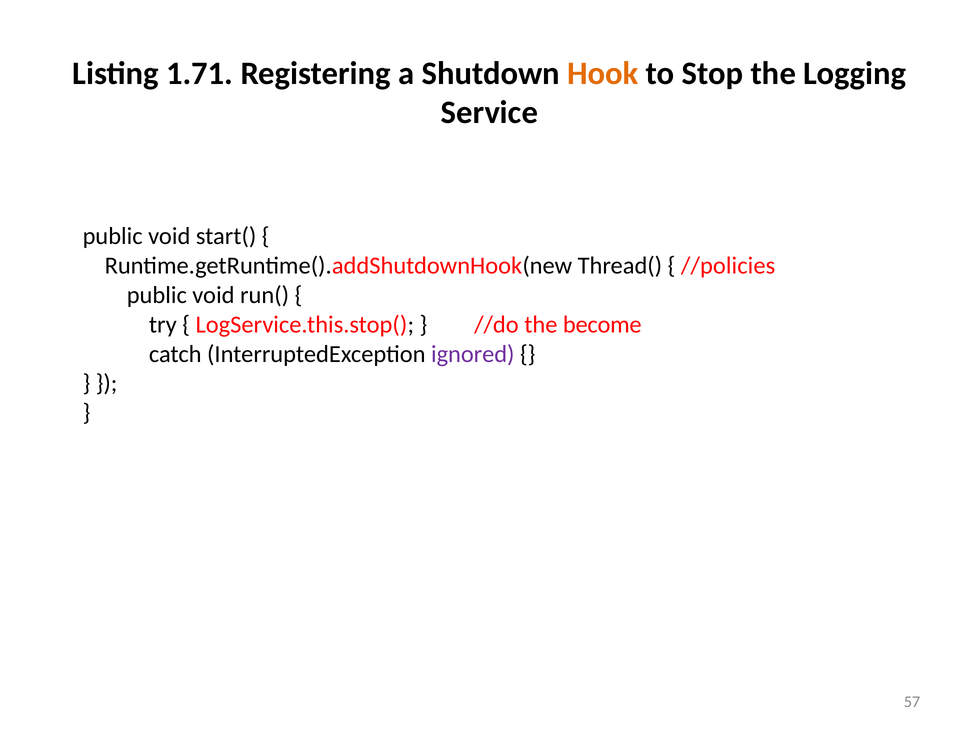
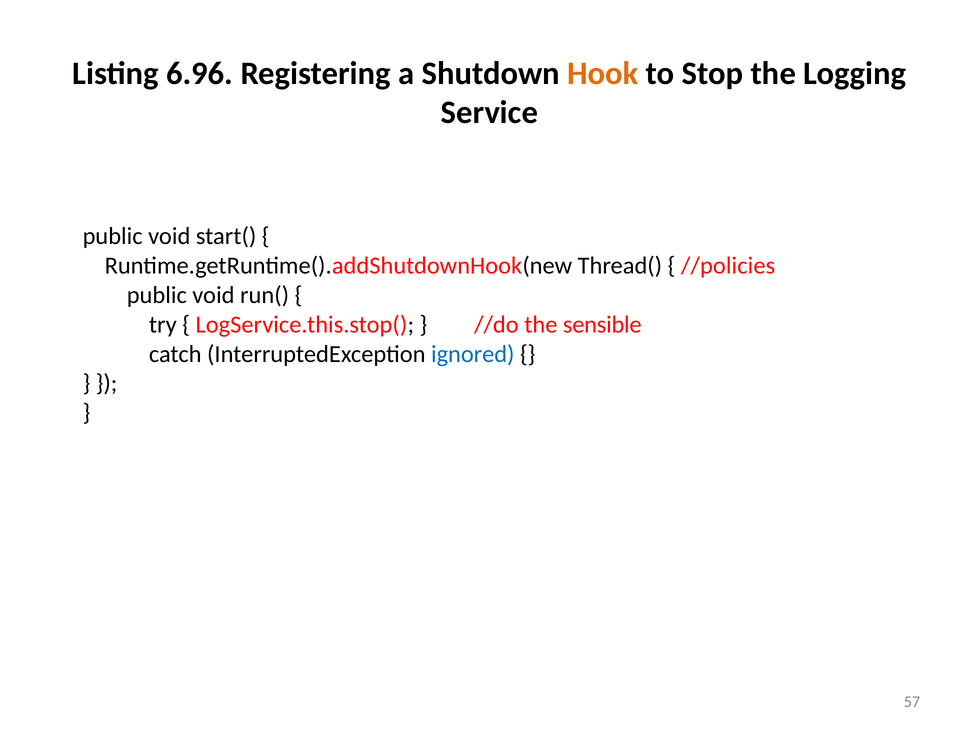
1.71: 1.71 -> 6.96 (200, 73)
become: become -> sensible (602, 324)
ignored colour: purple -> blue (473, 354)
